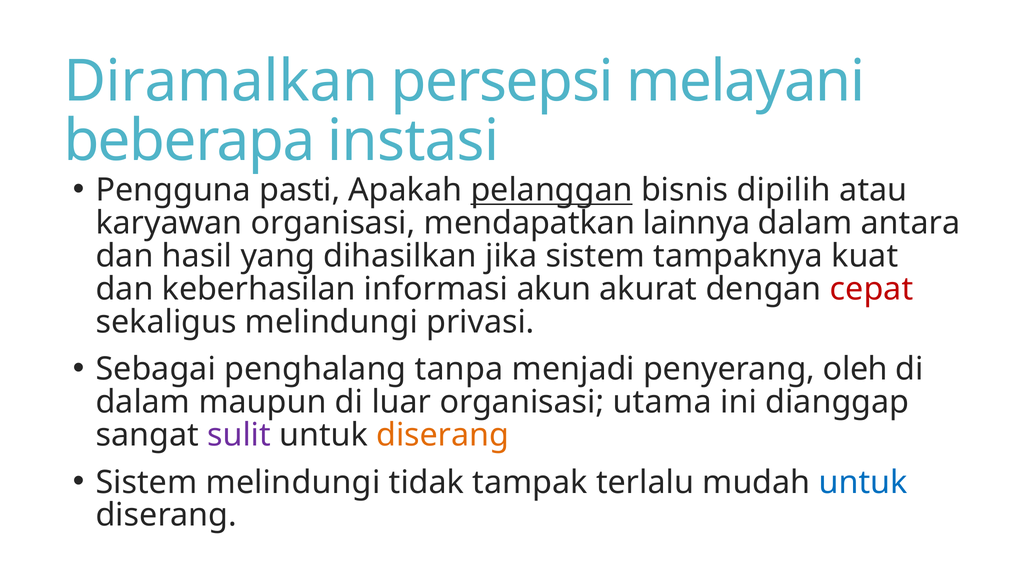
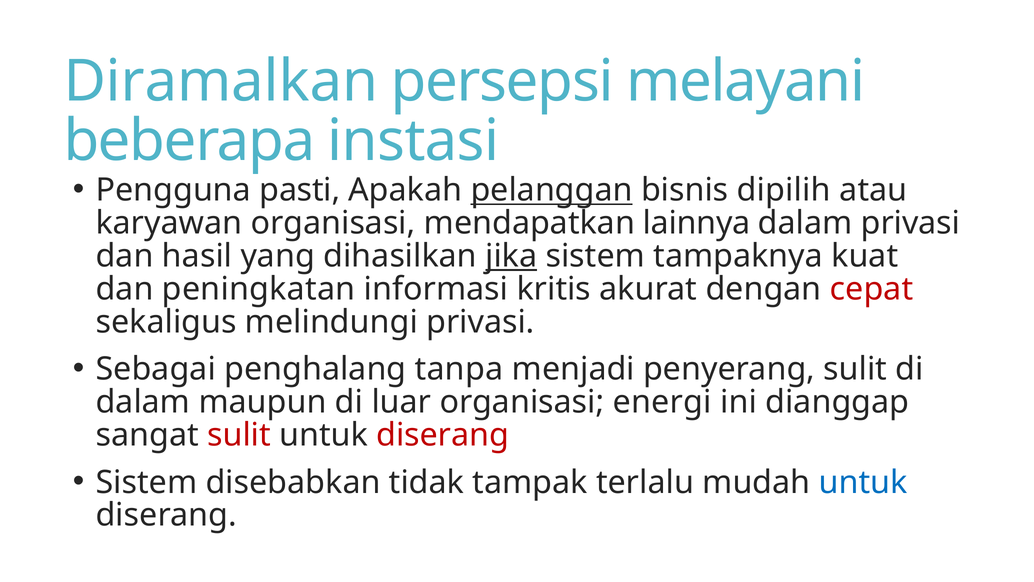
dalam antara: antara -> privasi (911, 223)
jika underline: none -> present (511, 256)
keberhasilan: keberhasilan -> peningkatan (259, 289)
akun: akun -> kritis (554, 289)
penyerang oleh: oleh -> sulit (855, 369)
utama: utama -> energi (662, 402)
sulit colour: purple -> red (239, 435)
diserang colour: orange -> red (443, 435)
Sistem melindungi: melindungi -> disebabkan (293, 482)
